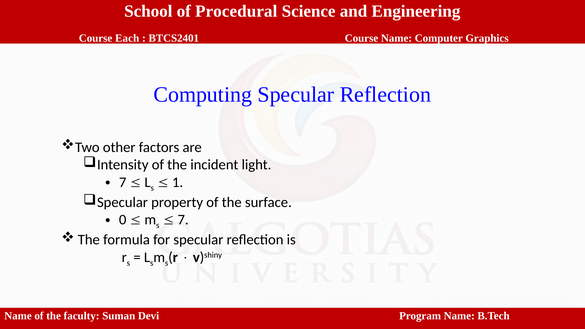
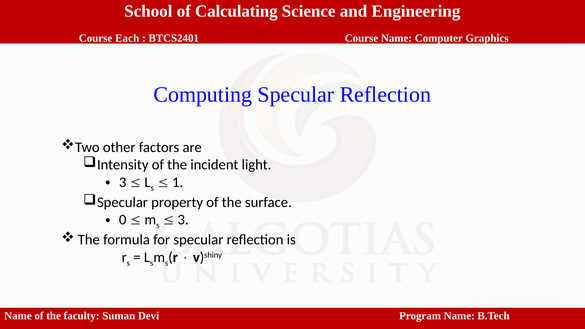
Procedural: Procedural -> Calculating (236, 11)
7: 7 -> 3 (123, 182)
7: 7 -> 3 (183, 220)
